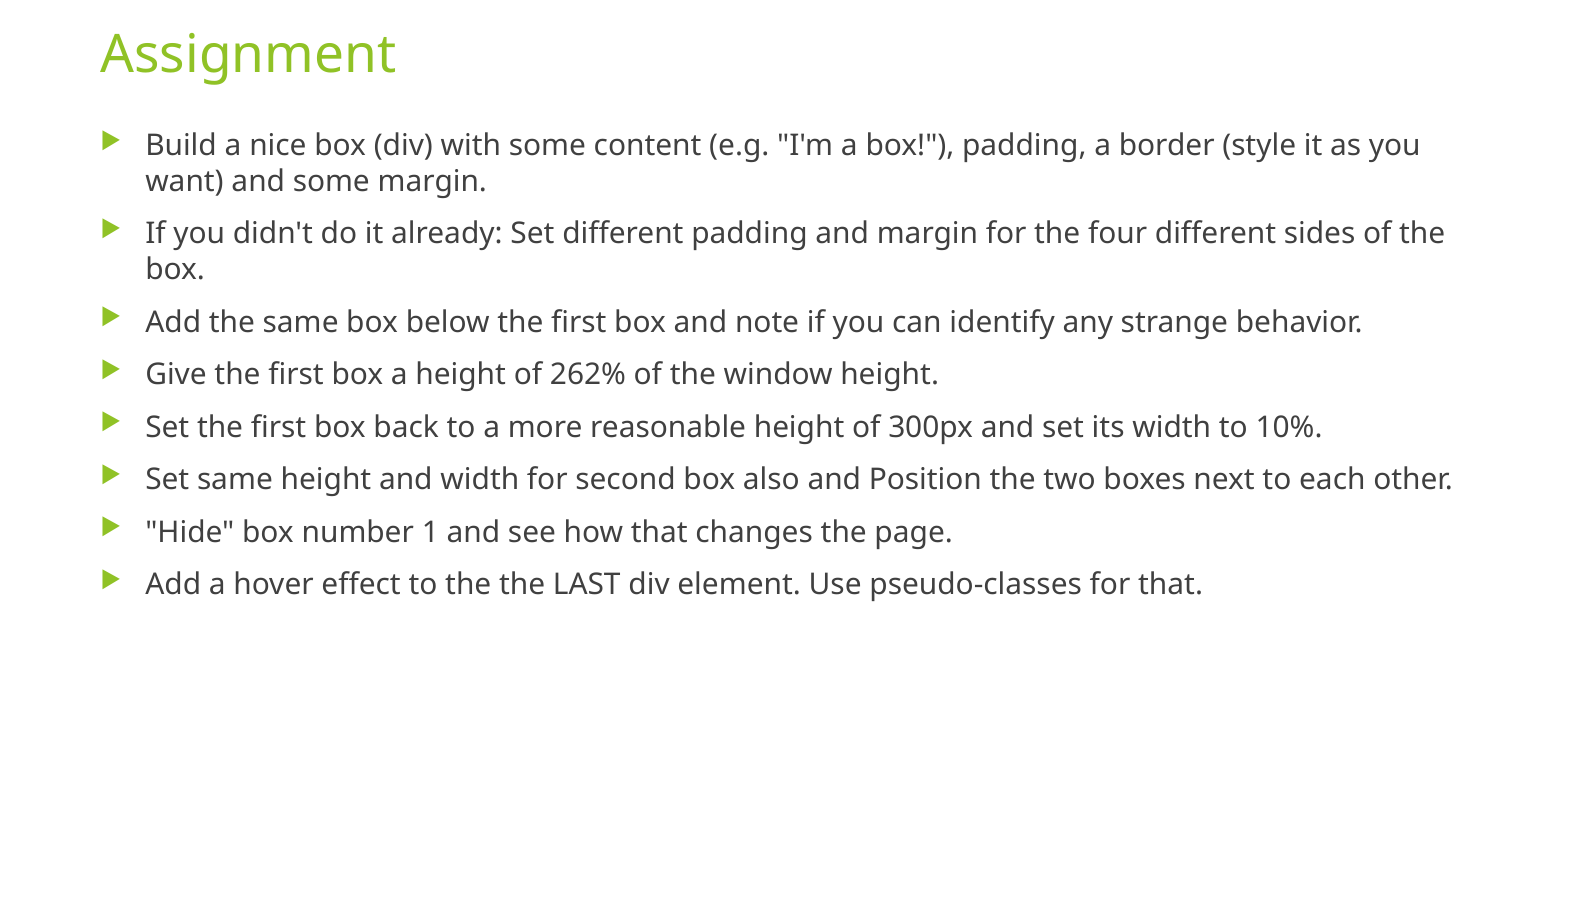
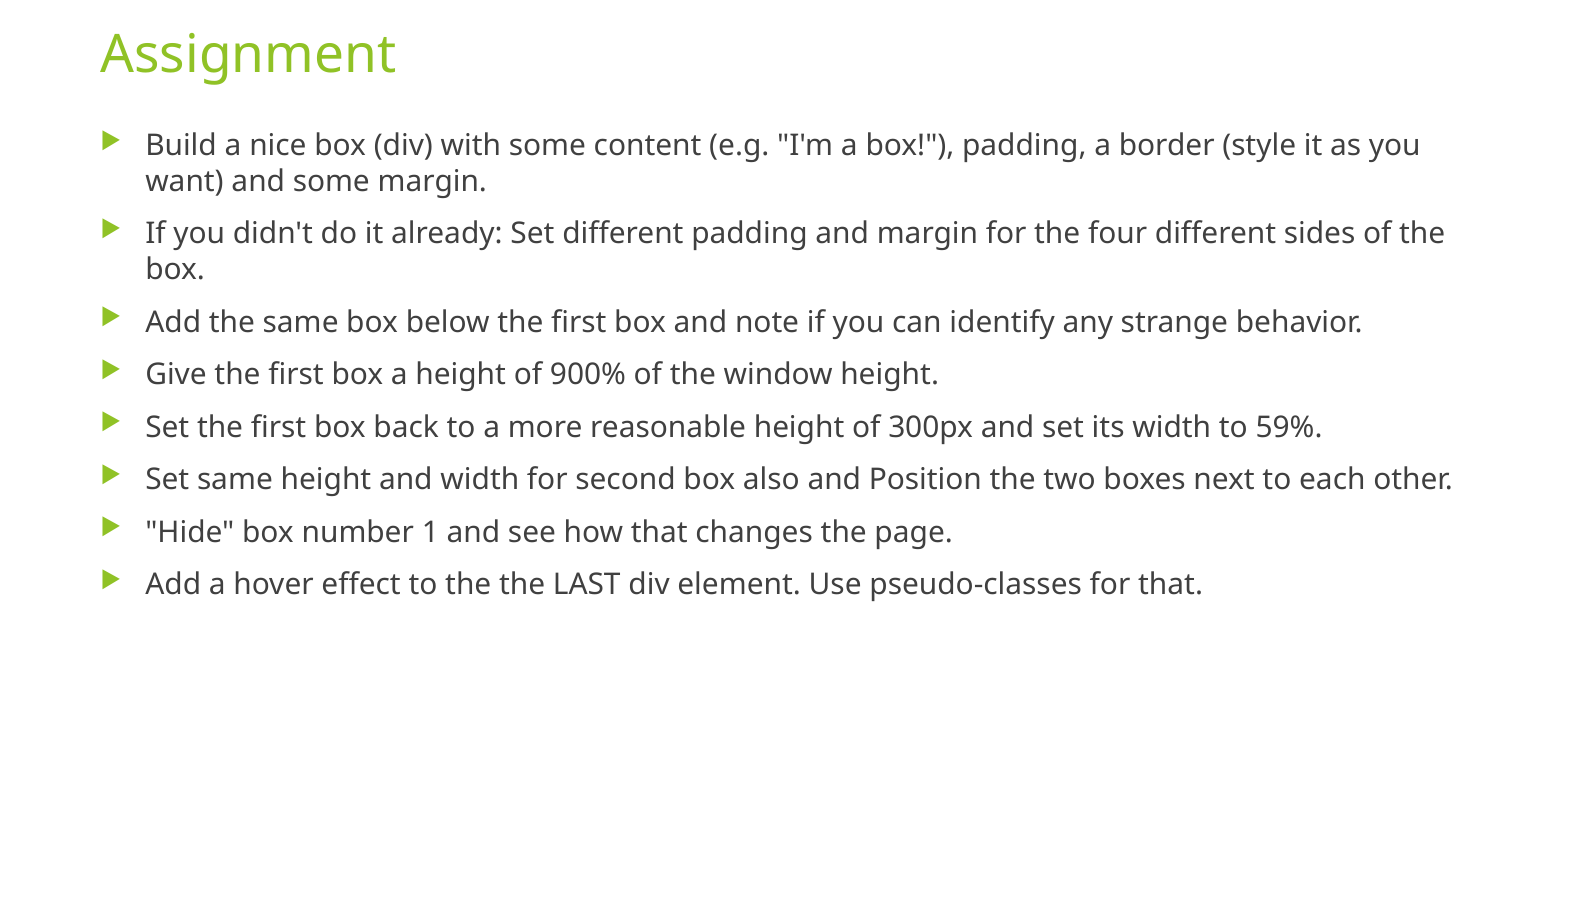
262%: 262% -> 900% (588, 375)
10%: 10% -> 59% (1289, 427)
